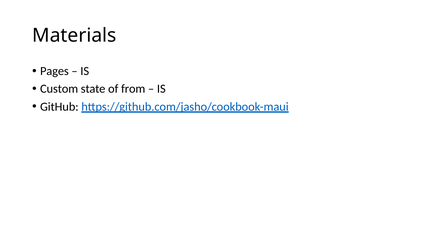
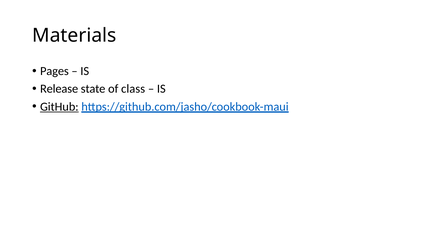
Custom: Custom -> Release (59, 89)
from: from -> class (133, 89)
GitHub underline: none -> present (59, 107)
